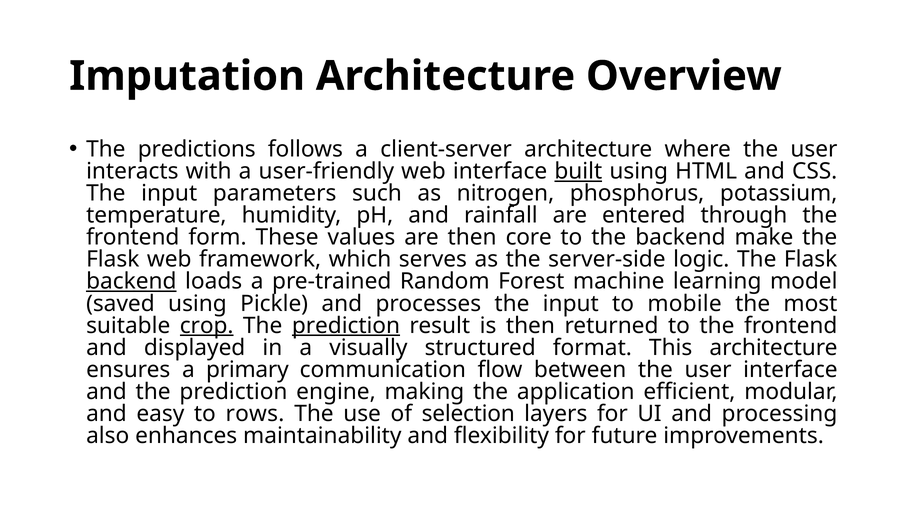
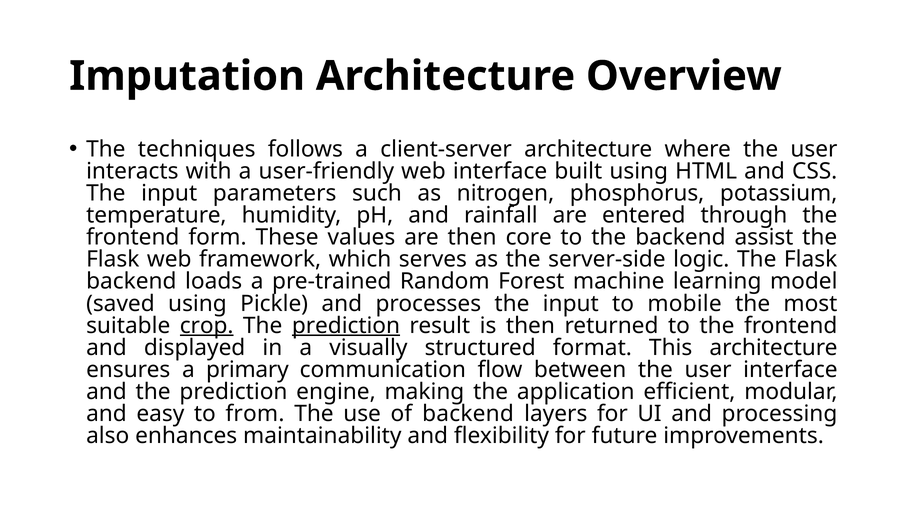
predictions: predictions -> techniques (197, 149)
built underline: present -> none (578, 171)
make: make -> assist (764, 238)
backend underline: present -> none (131, 282)
rows: rows -> from (255, 414)
of selection: selection -> backend (468, 414)
